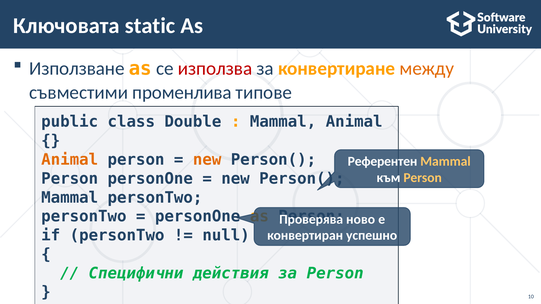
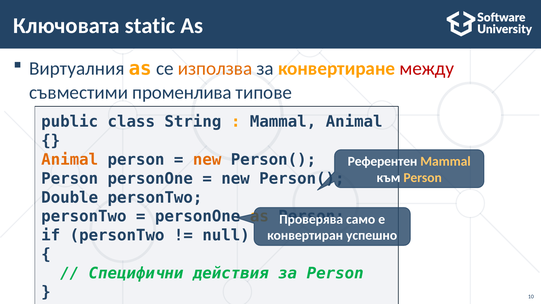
Използване: Използване -> Виртуалния (77, 69)
използва colour: red -> orange (215, 69)
между colour: orange -> red (427, 69)
Double: Double -> String (193, 122)
Mammal: Mammal -> Double (70, 198)
ново: ново -> само (361, 220)
